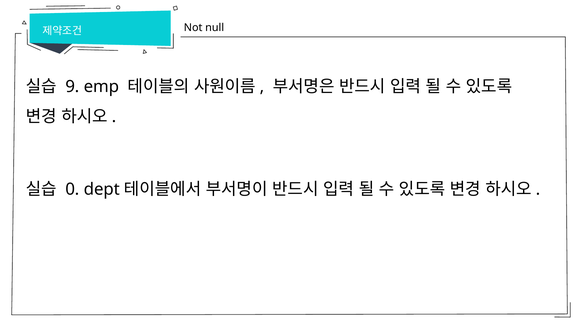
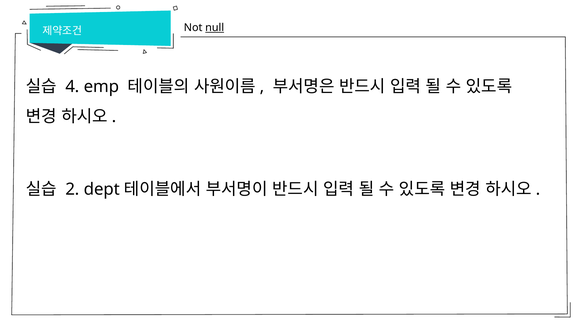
null underline: none -> present (215, 28)
9: 9 -> 4 (72, 86)
0: 0 -> 2 (72, 189)
